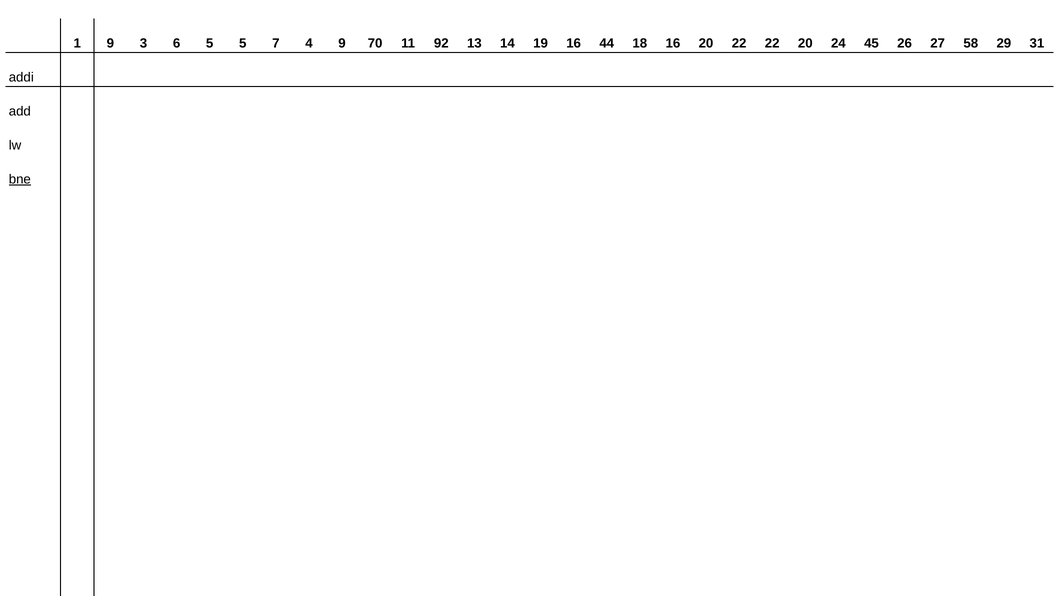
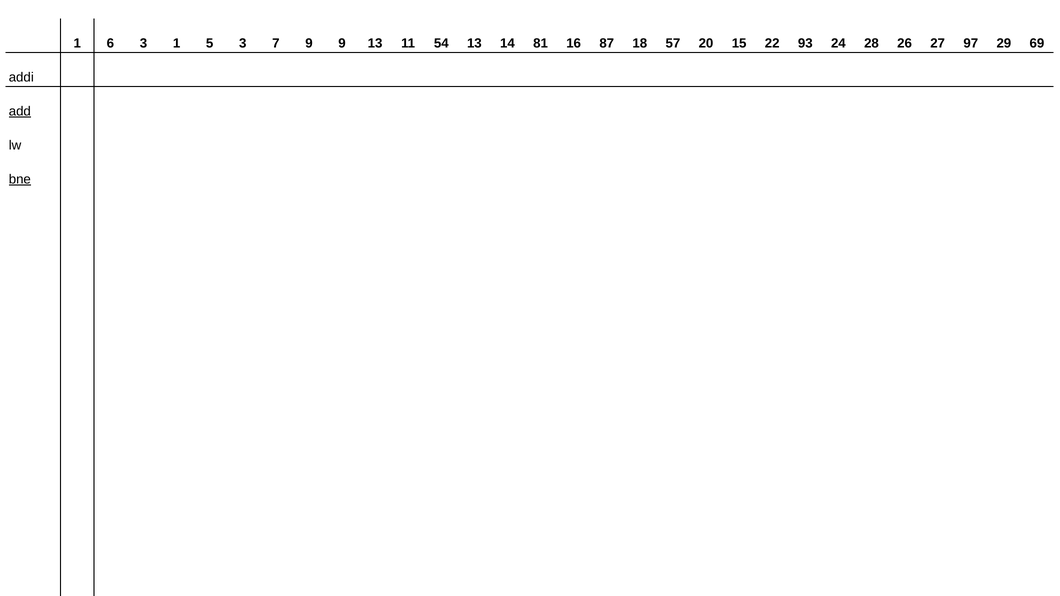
1 9: 9 -> 6 (110, 43)
3 6: 6 -> 1 (177, 43)
5 5: 5 -> 3 (243, 43)
7 4: 4 -> 9 (309, 43)
9 70: 70 -> 13 (375, 43)
92: 92 -> 54 (441, 43)
19: 19 -> 81 (541, 43)
44: 44 -> 87 (607, 43)
18 16: 16 -> 57 (673, 43)
20 22: 22 -> 15 (739, 43)
22 20: 20 -> 93 (805, 43)
45: 45 -> 28 (872, 43)
58: 58 -> 97 (971, 43)
31: 31 -> 69 (1037, 43)
add underline: none -> present (20, 111)
